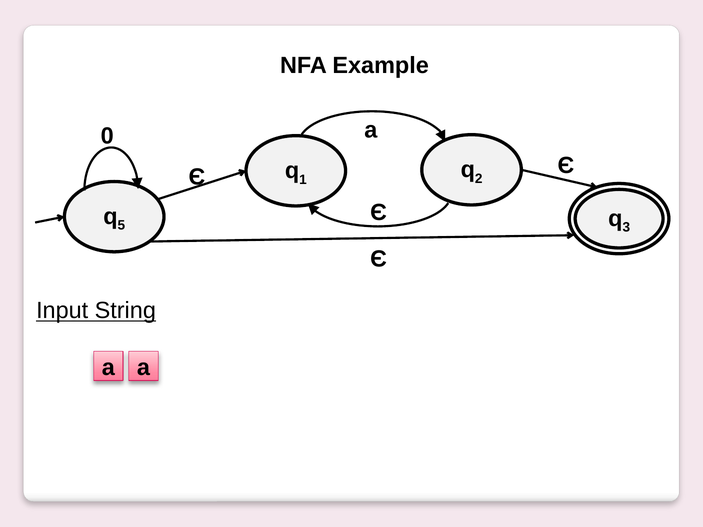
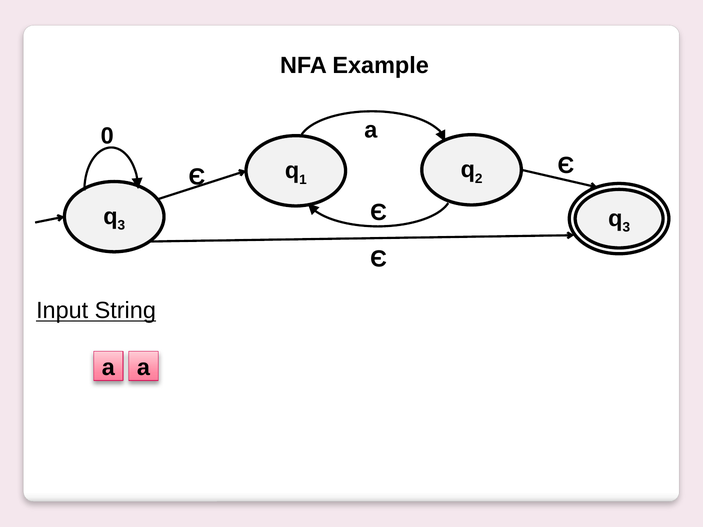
5: 5 -> 3 (121, 226)
